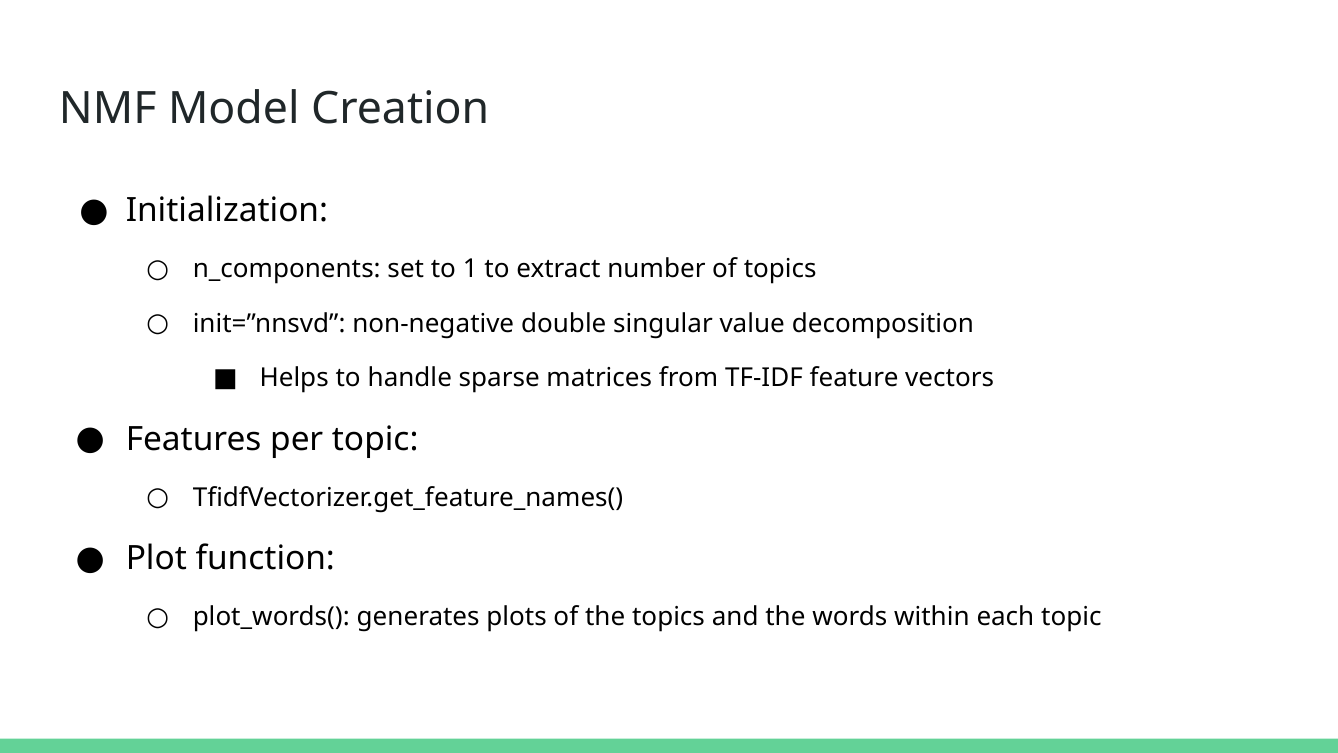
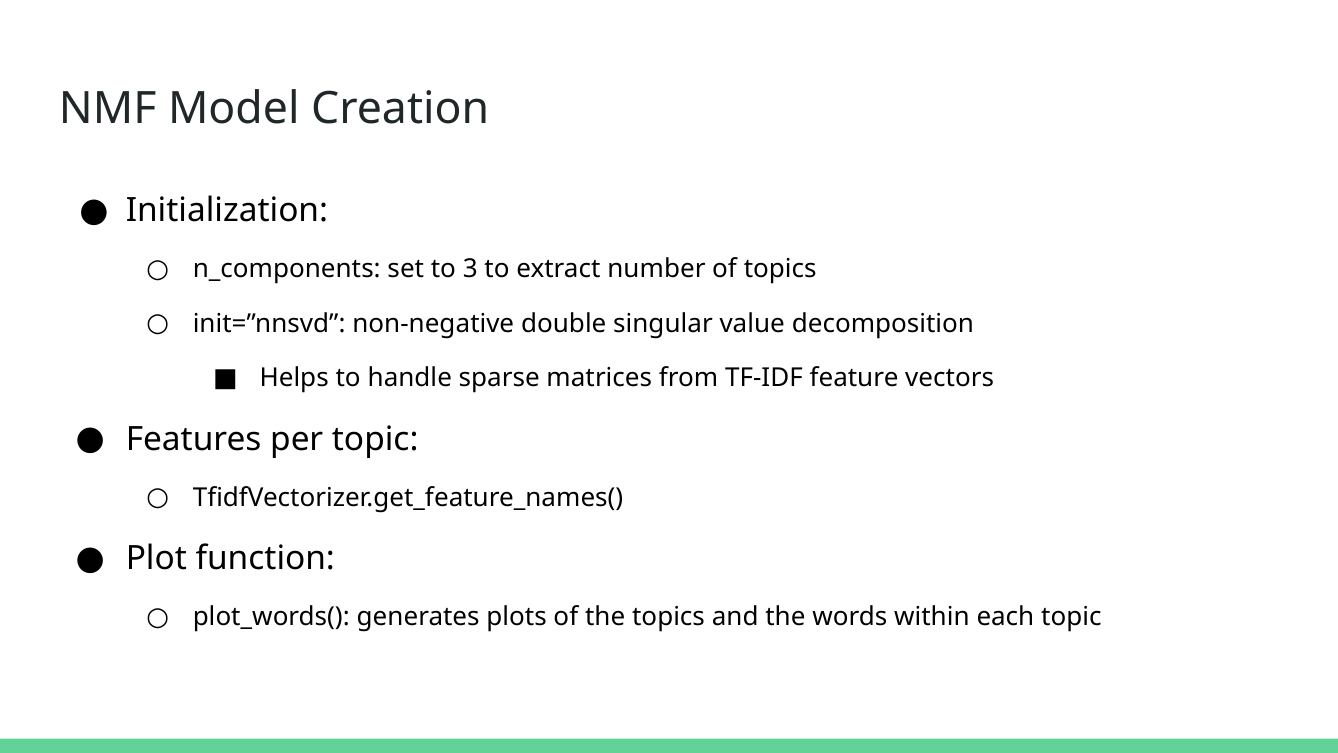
1: 1 -> 3 (470, 269)
